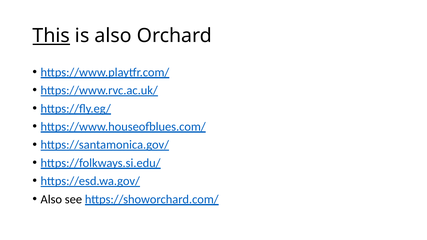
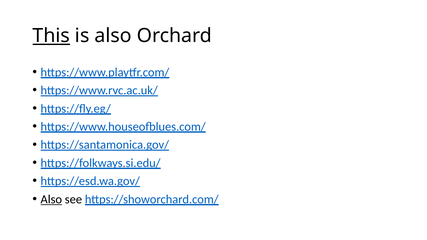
Also underline: none -> present (51, 199)
